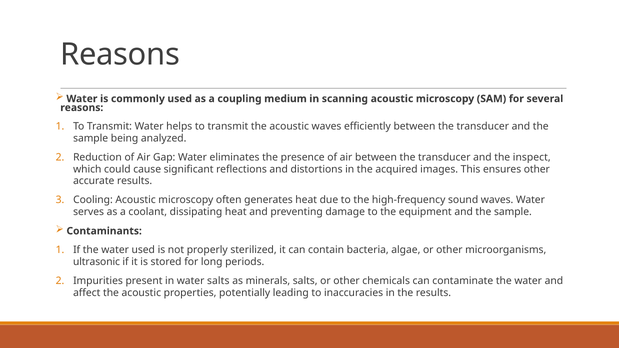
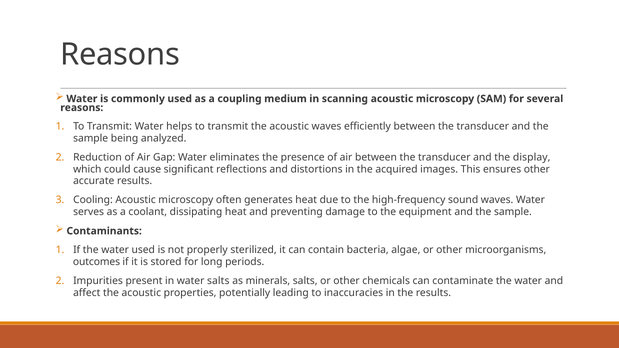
inspect: inspect -> display (532, 157)
ultrasonic: ultrasonic -> outcomes (97, 262)
